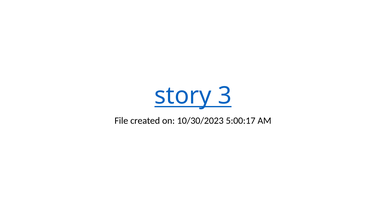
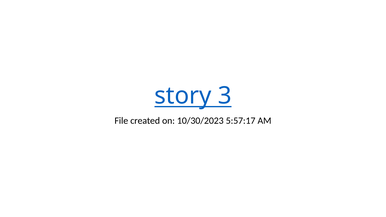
5:00:17: 5:00:17 -> 5:57:17 (241, 121)
